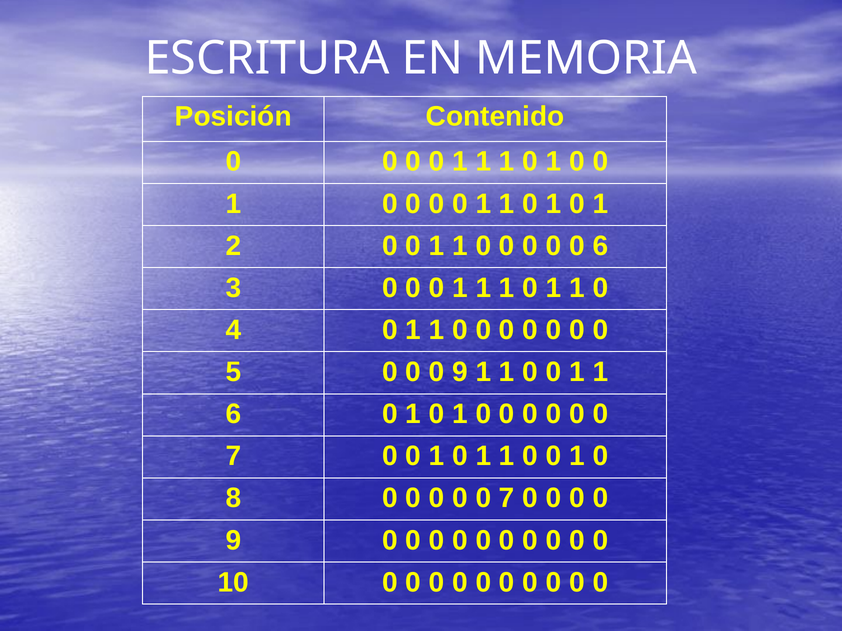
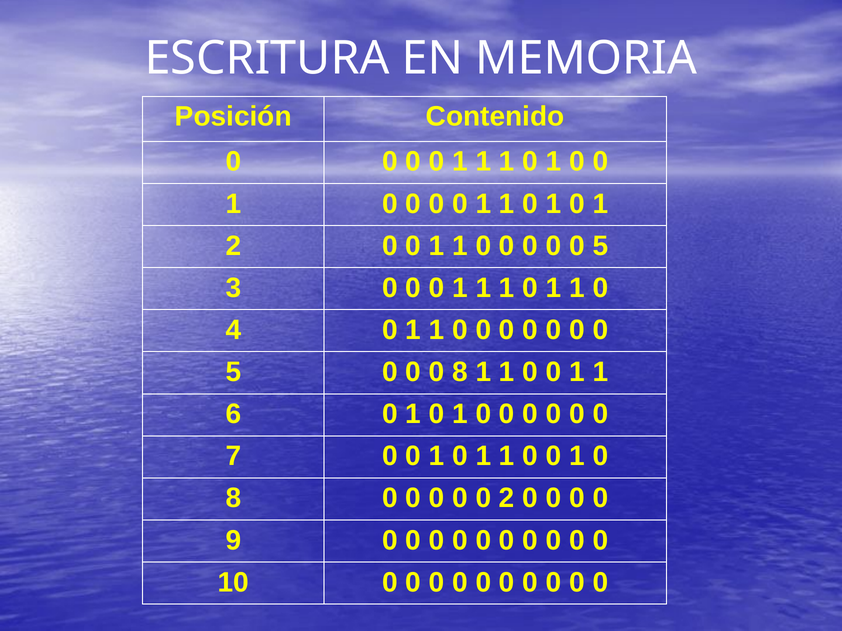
6: 6 -> 5 (600, 246)
9: 9 -> 8 (460, 372)
7: 7 -> 2 (507, 499)
